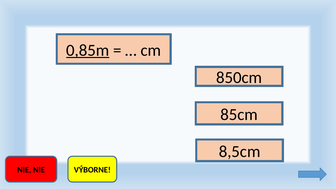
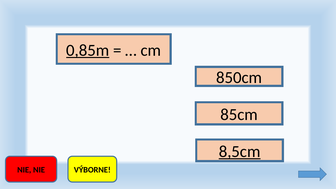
8,5cm underline: none -> present (240, 151)
